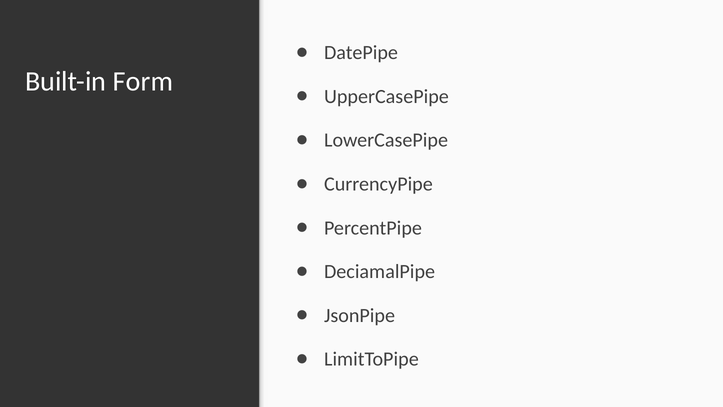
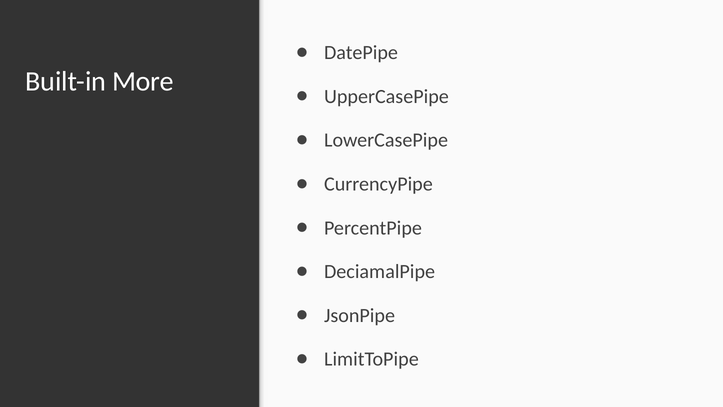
Form: Form -> More (143, 81)
